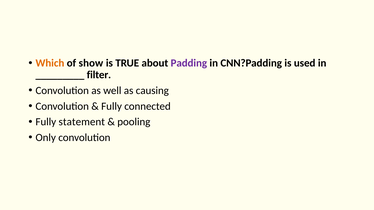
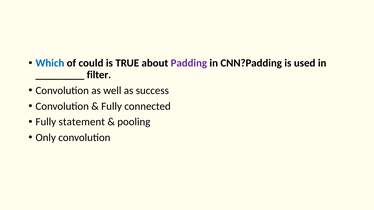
Which colour: orange -> blue (50, 63)
show: show -> could (91, 63)
causing: causing -> success (152, 91)
